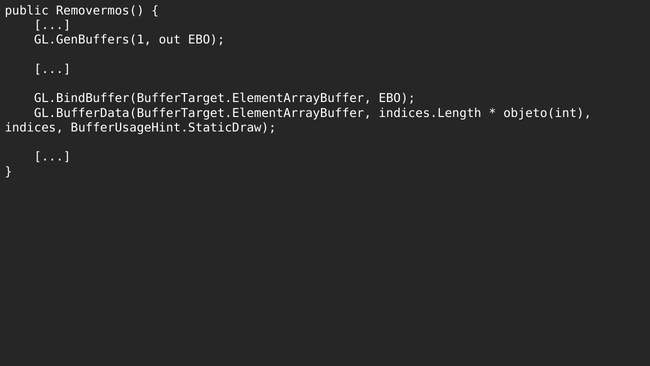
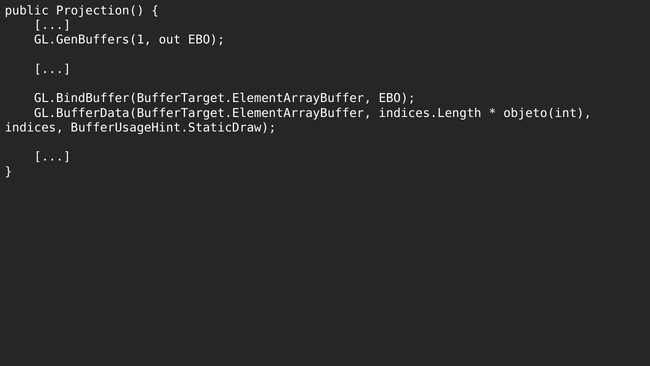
Removermos(: Removermos( -> Projection( (100, 11)
